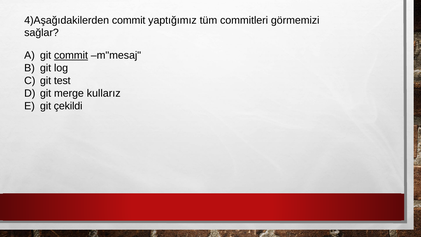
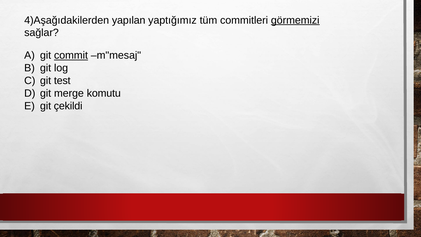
4)Aşağıdakilerden commit: commit -> yapılan (129, 20)
görmemizi underline: none -> present (295, 20)
kullarız: kullarız -> komutu (104, 93)
